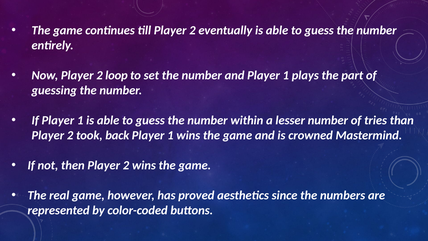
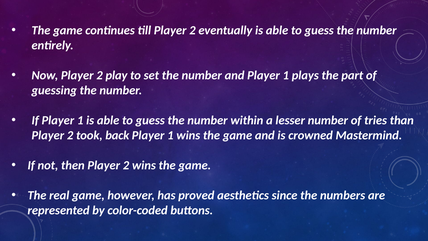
loop: loop -> play (116, 75)
